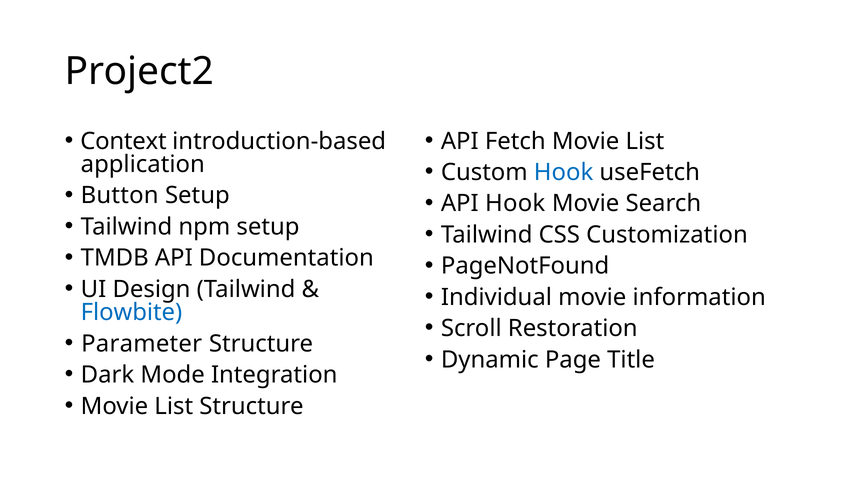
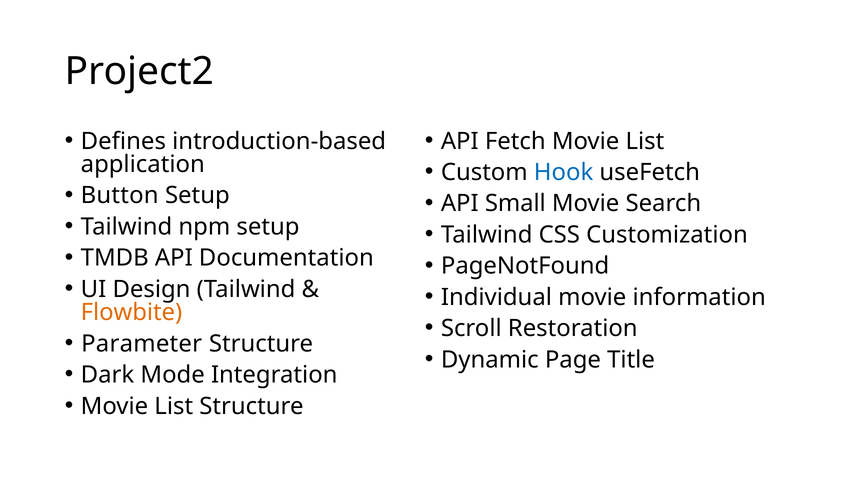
Context: Context -> Defines (123, 141)
API Hook: Hook -> Small (515, 204)
Flowbite colour: blue -> orange (131, 313)
